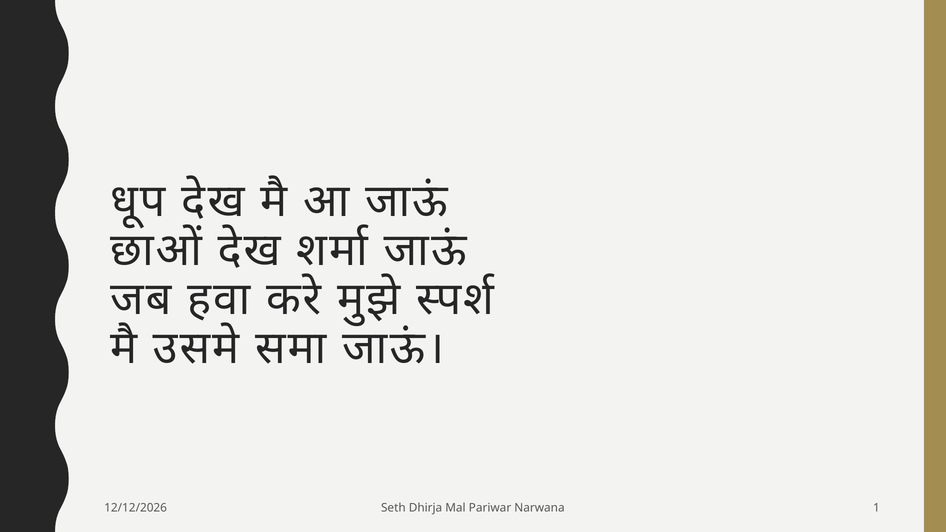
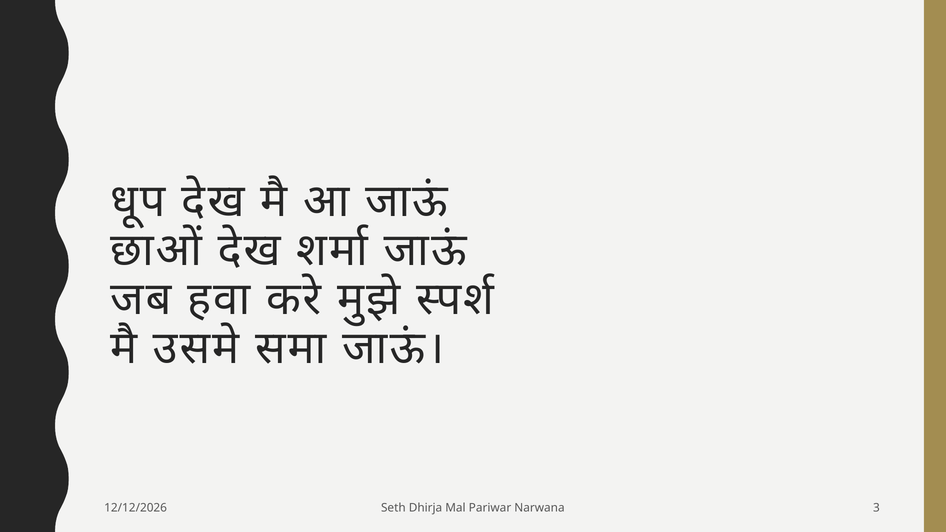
1: 1 -> 3 (876, 508)
